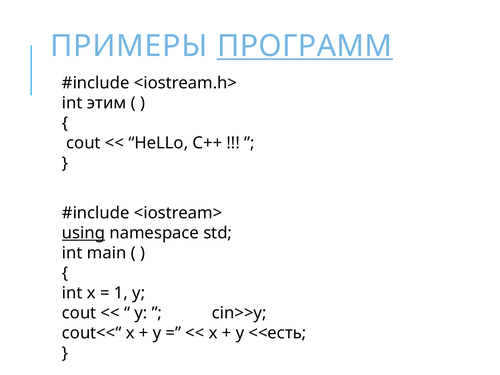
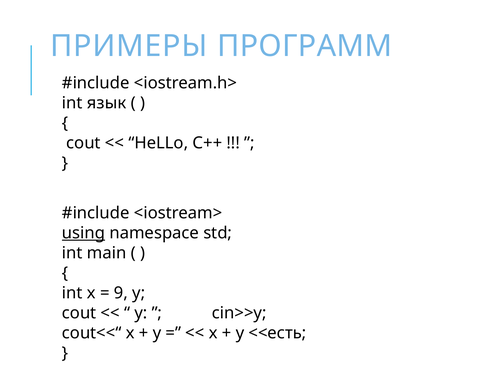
ПРОГРАММ underline: present -> none (305, 46)
этим: этим -> язык (107, 103)
1: 1 -> 9 (121, 293)
